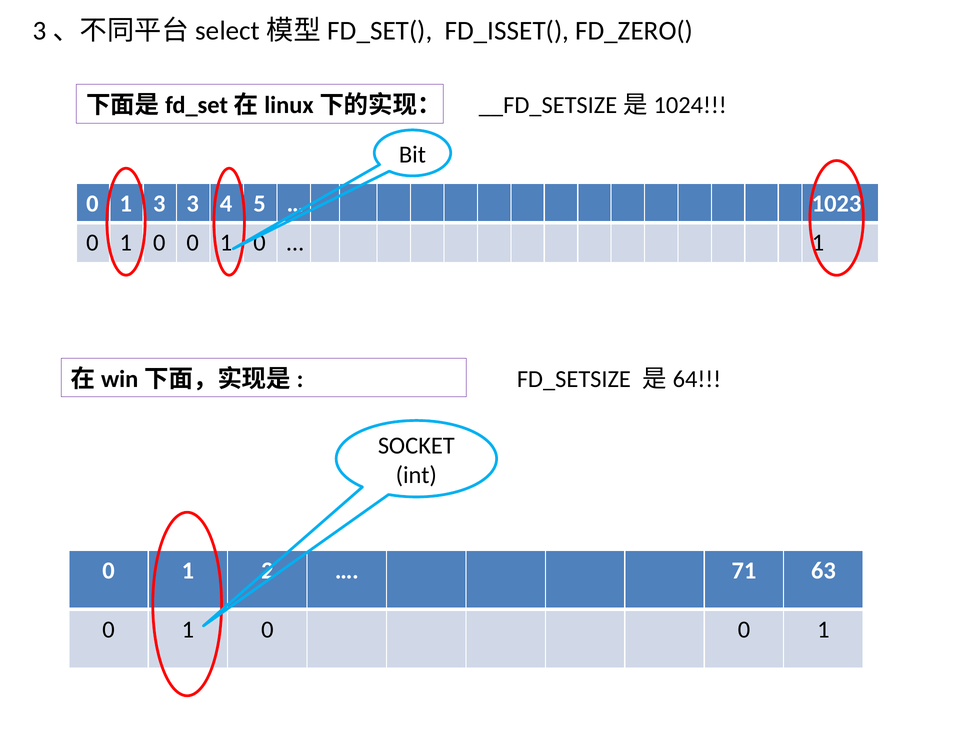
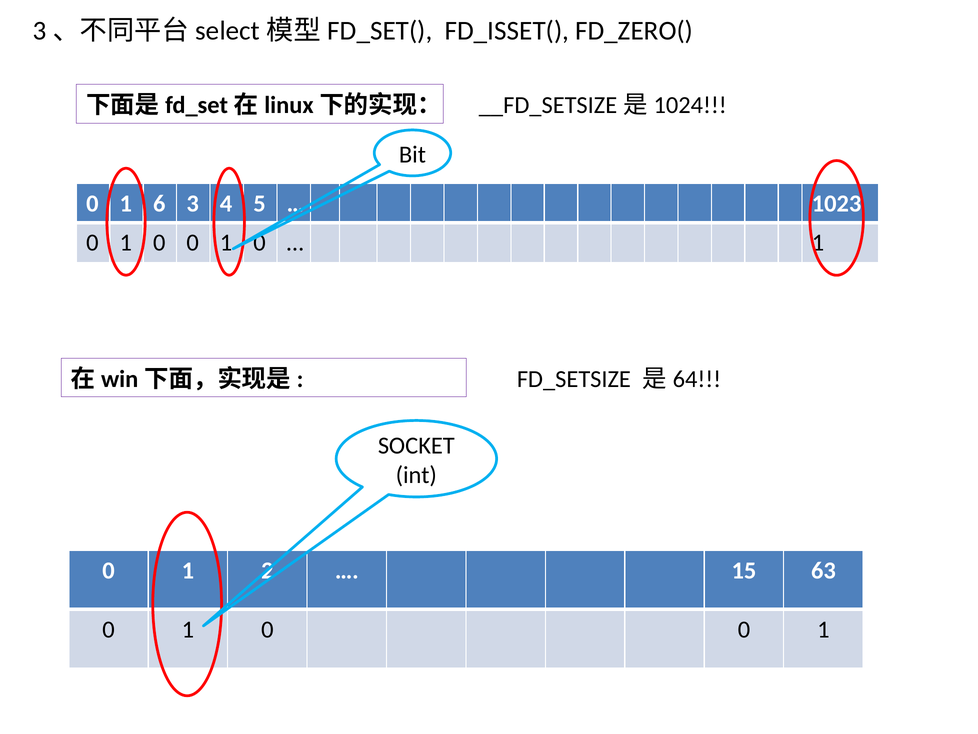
1 3: 3 -> 6 (159, 203)
71: 71 -> 15 (744, 570)
